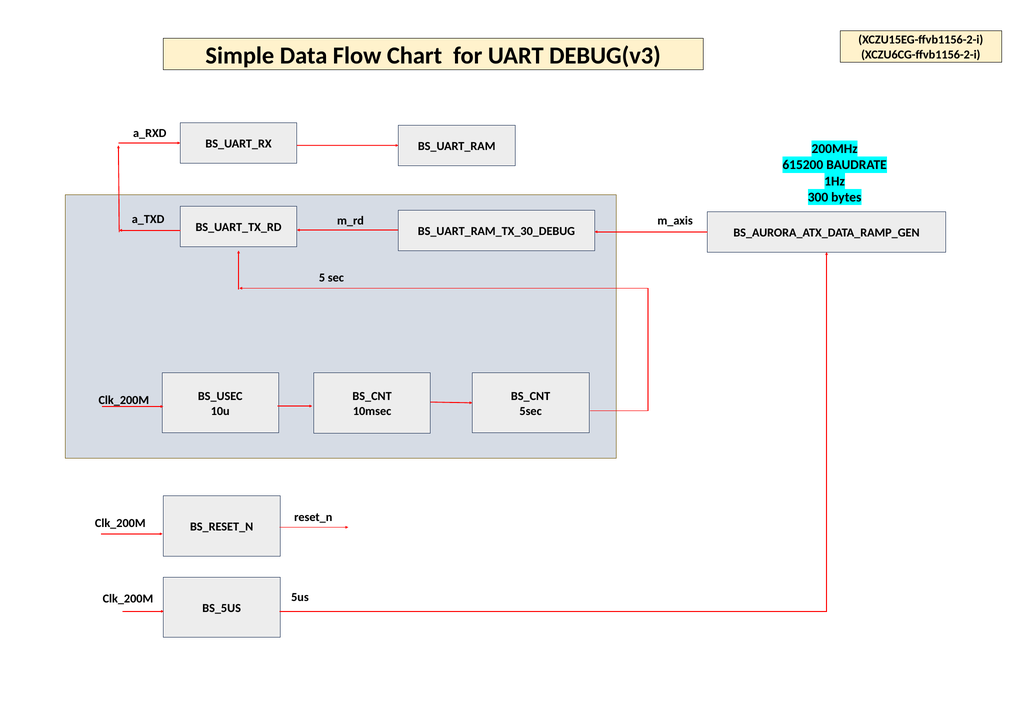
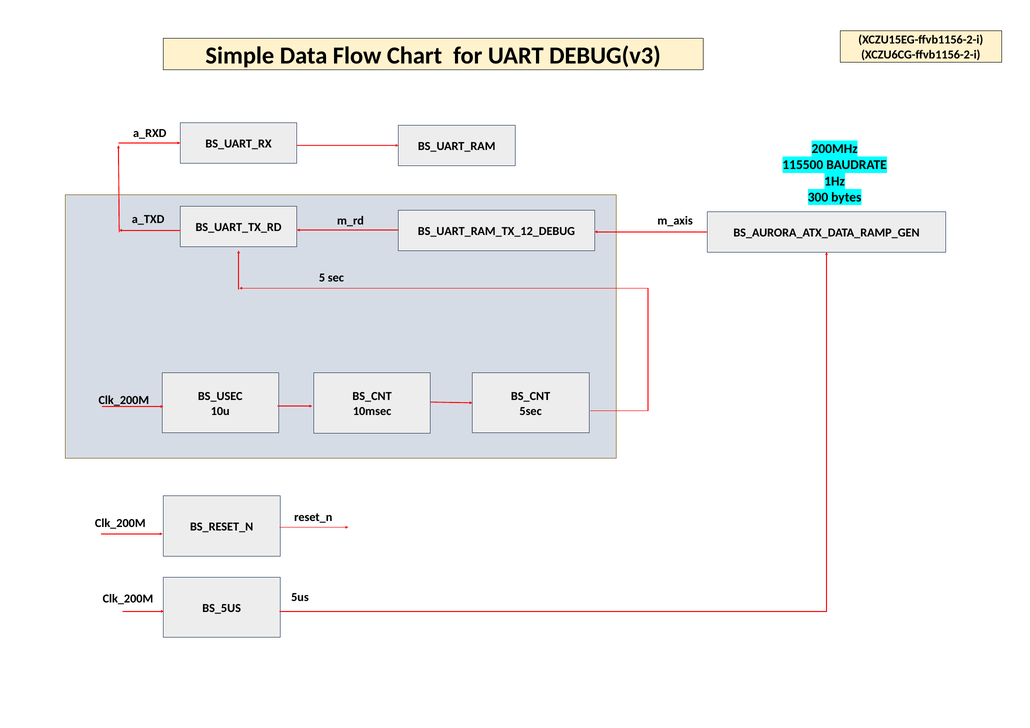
615200: 615200 -> 115500 (803, 165)
BS_UART_RAM_TX_30_DEBUG: BS_UART_RAM_TX_30_DEBUG -> BS_UART_RAM_TX_12_DEBUG (496, 231)
